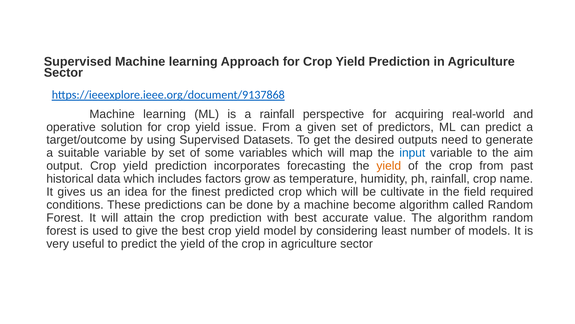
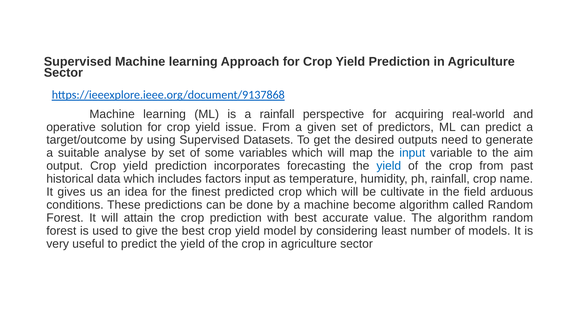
suitable variable: variable -> analyse (125, 153)
yield colour: orange -> blue (389, 166)
factors grow: grow -> input (257, 179)
required: required -> arduous (512, 192)
